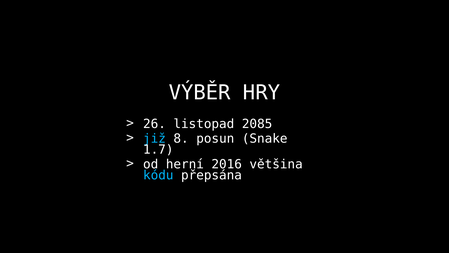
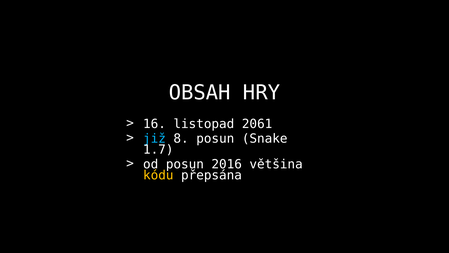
VÝBĚR: VÝBĚR -> OBSAH (200, 93)
26: 26 -> 16 (154, 124)
2085: 2085 -> 2061 (257, 124)
od herní: herní -> posun (185, 164)
kódu colour: light blue -> yellow (158, 175)
